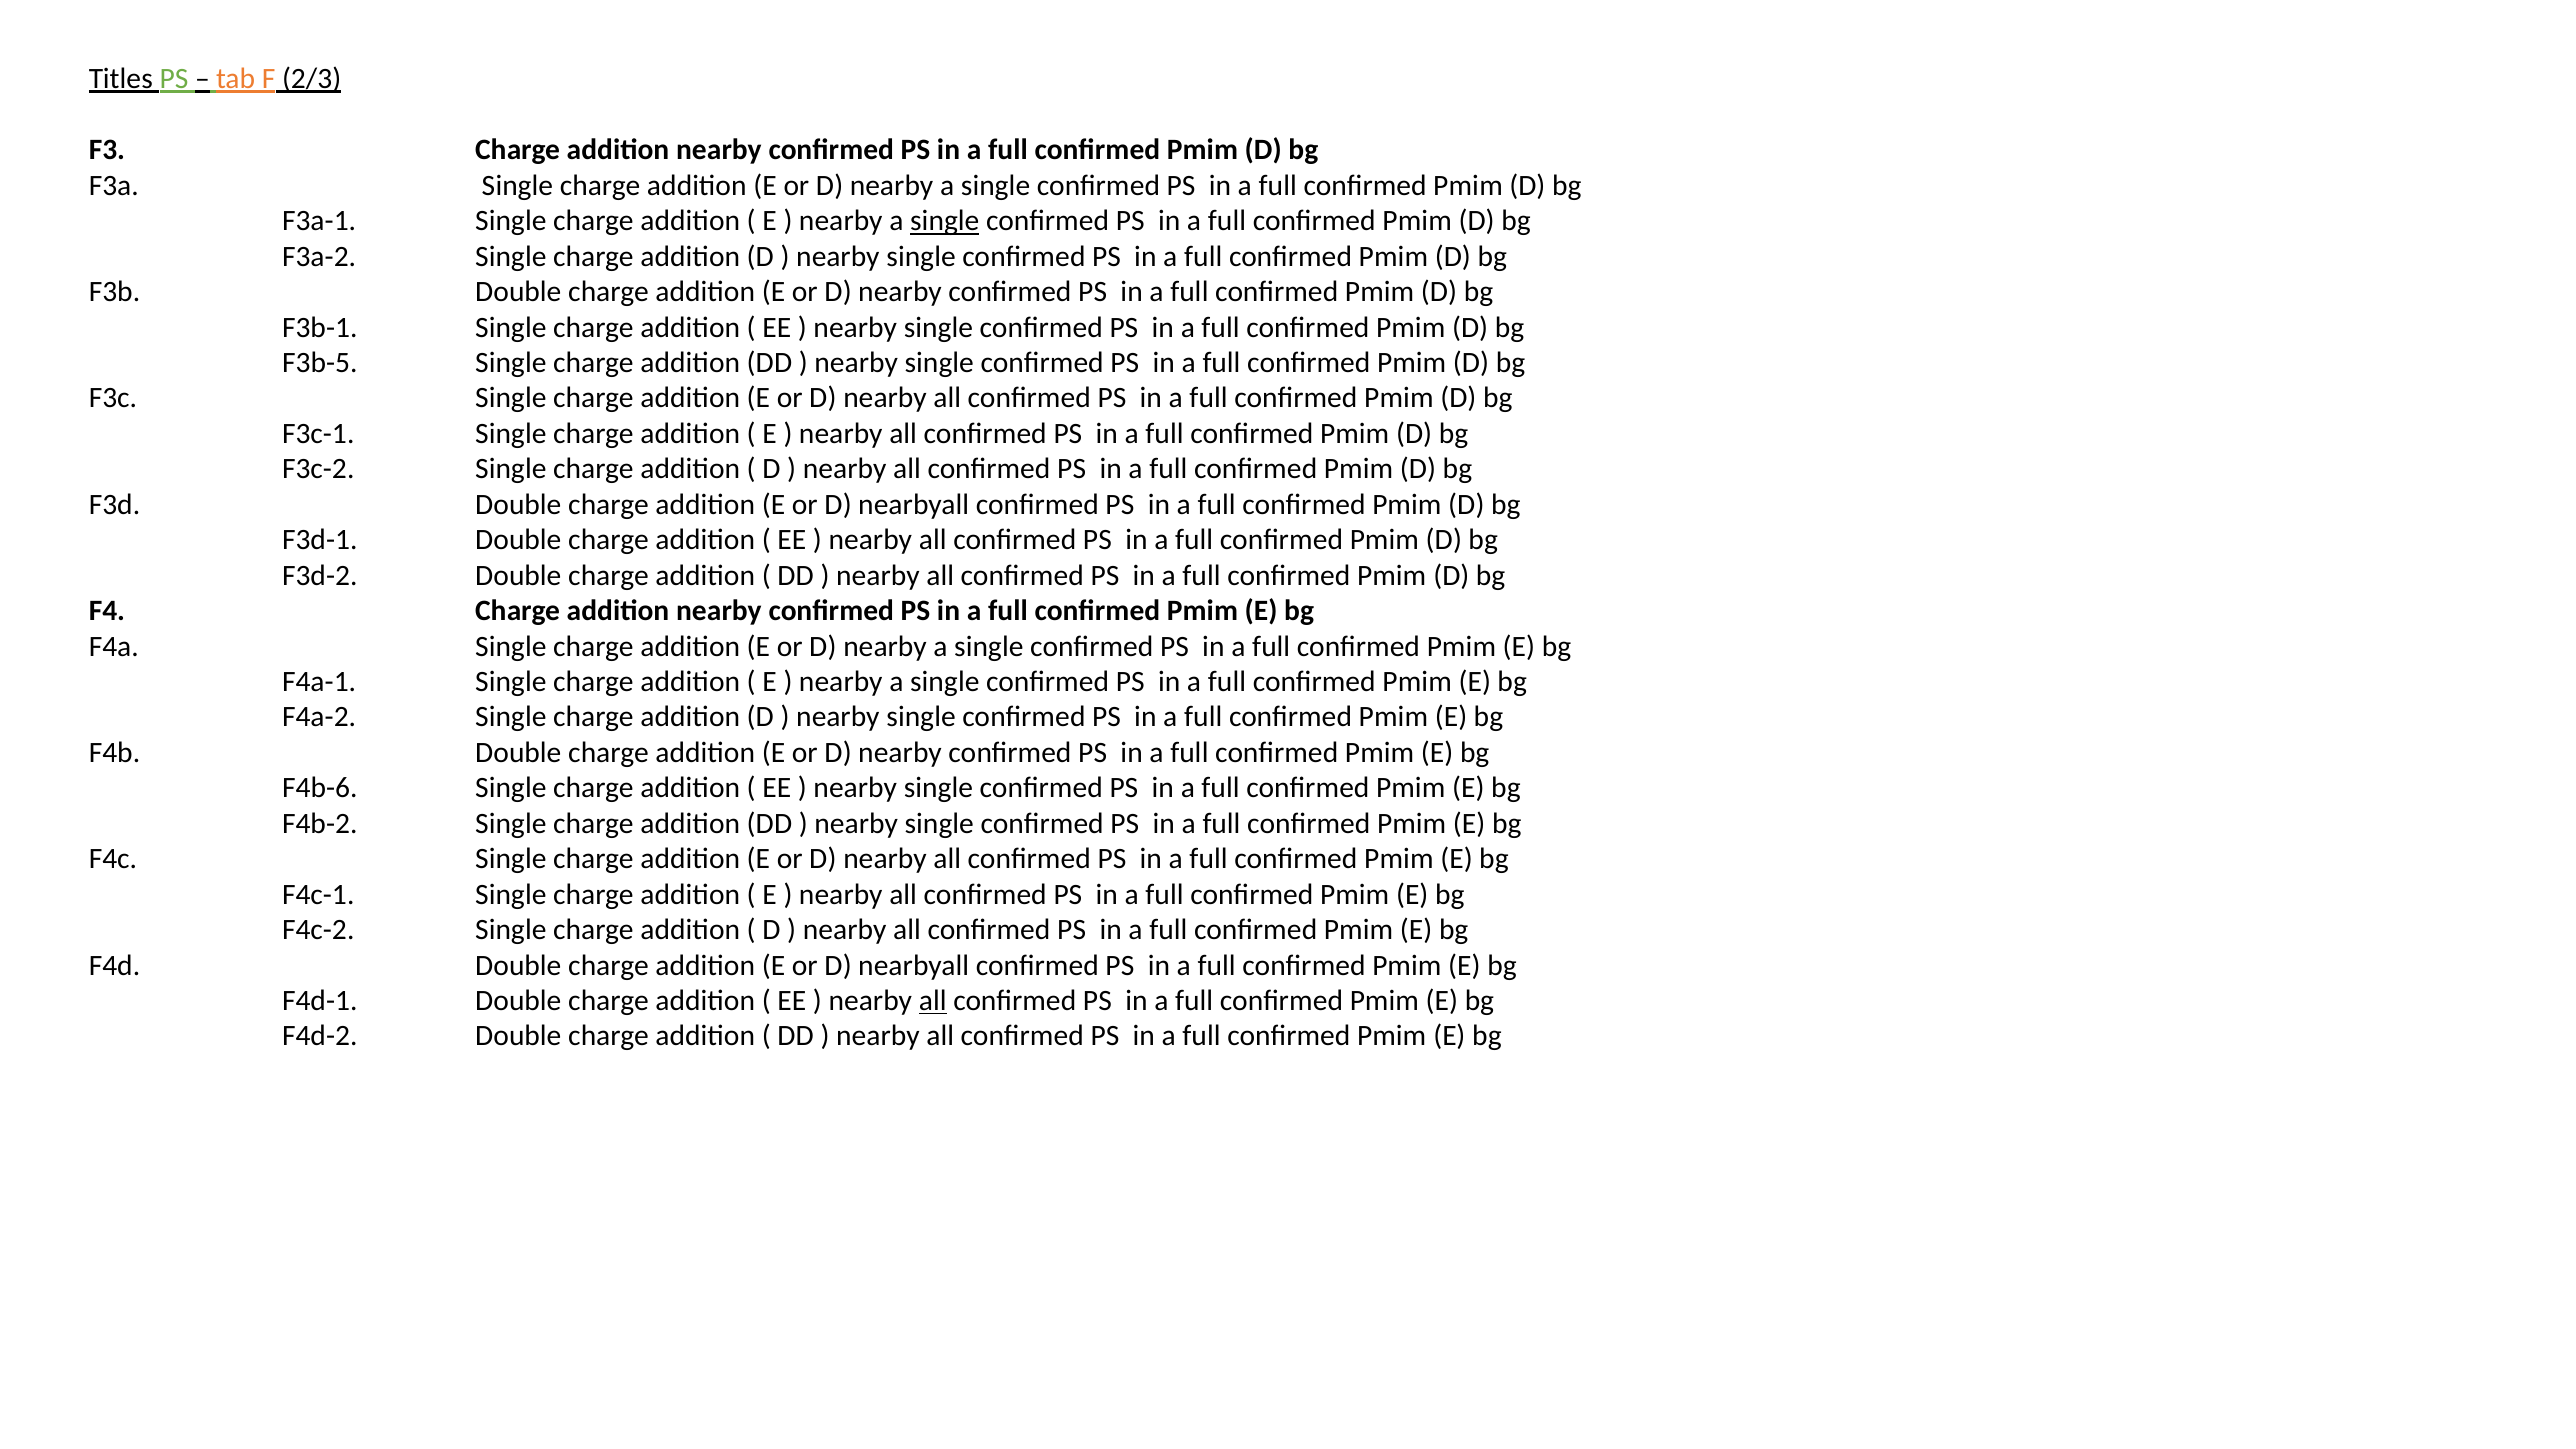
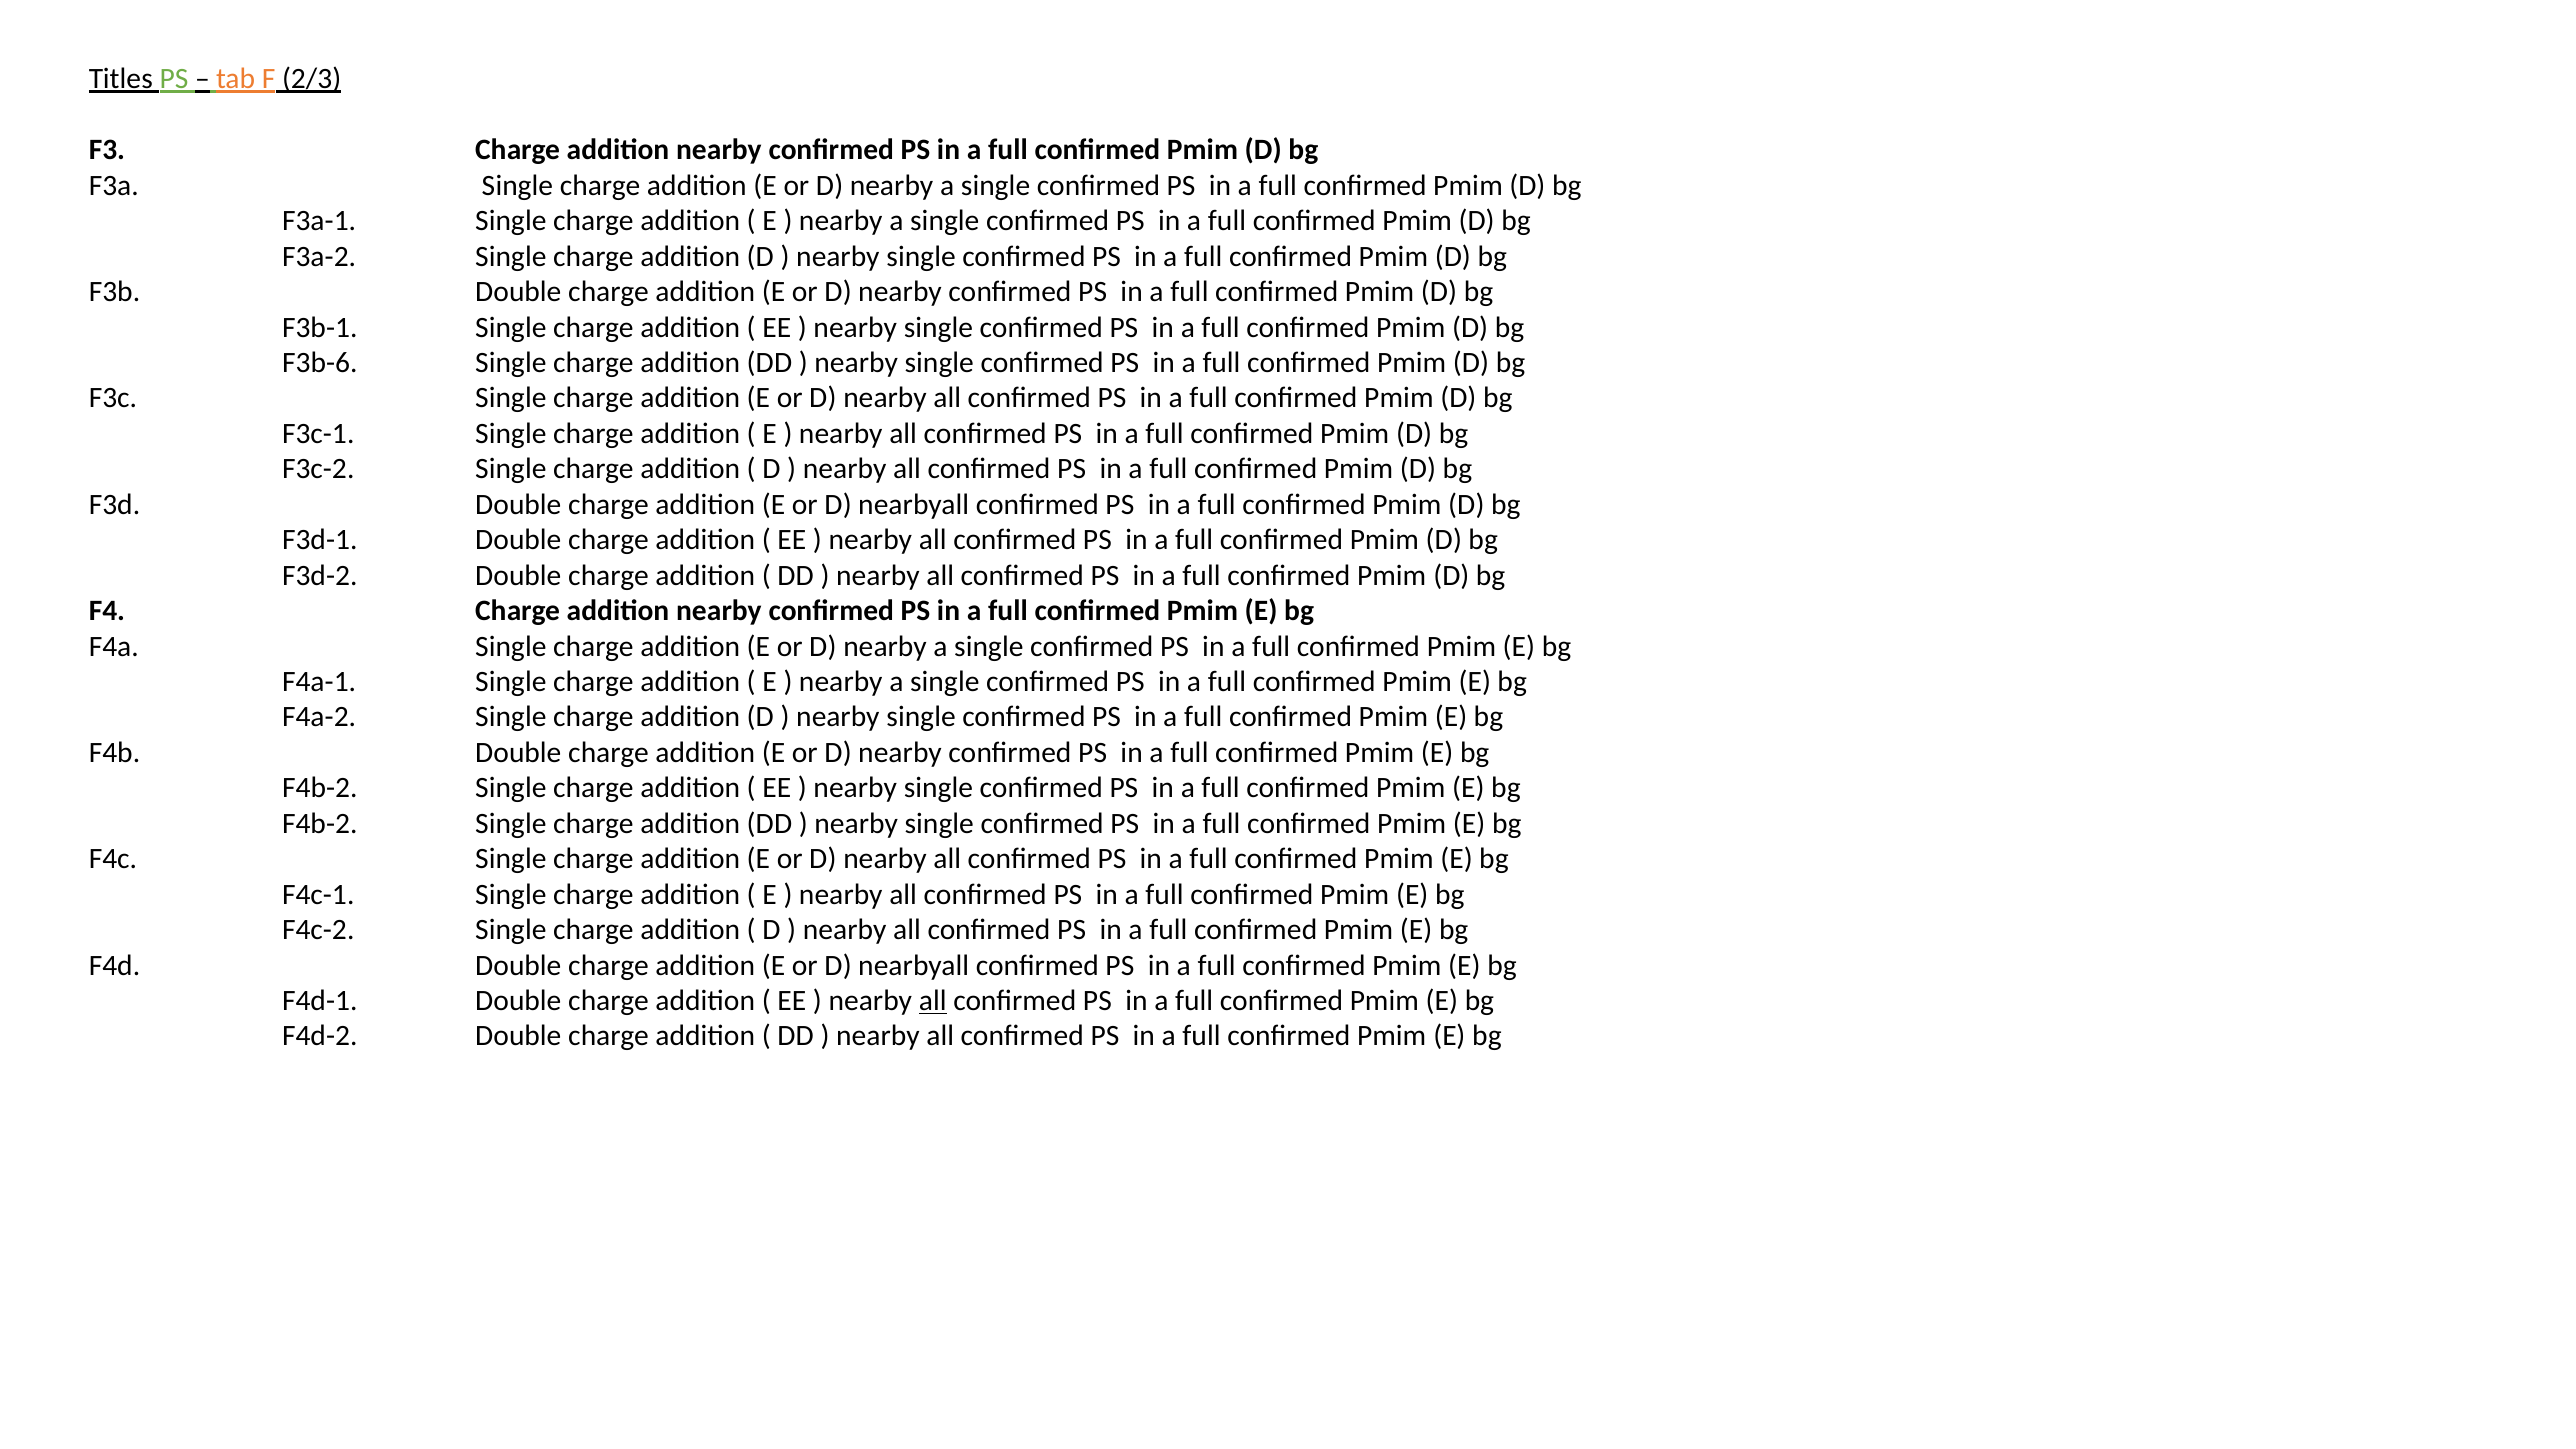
single underline: present -> none (945, 221)
F3b-5: F3b-5 -> F3b-6 (320, 363)
F4b-6: F4b-6 -> F4b-2 (320, 788)
